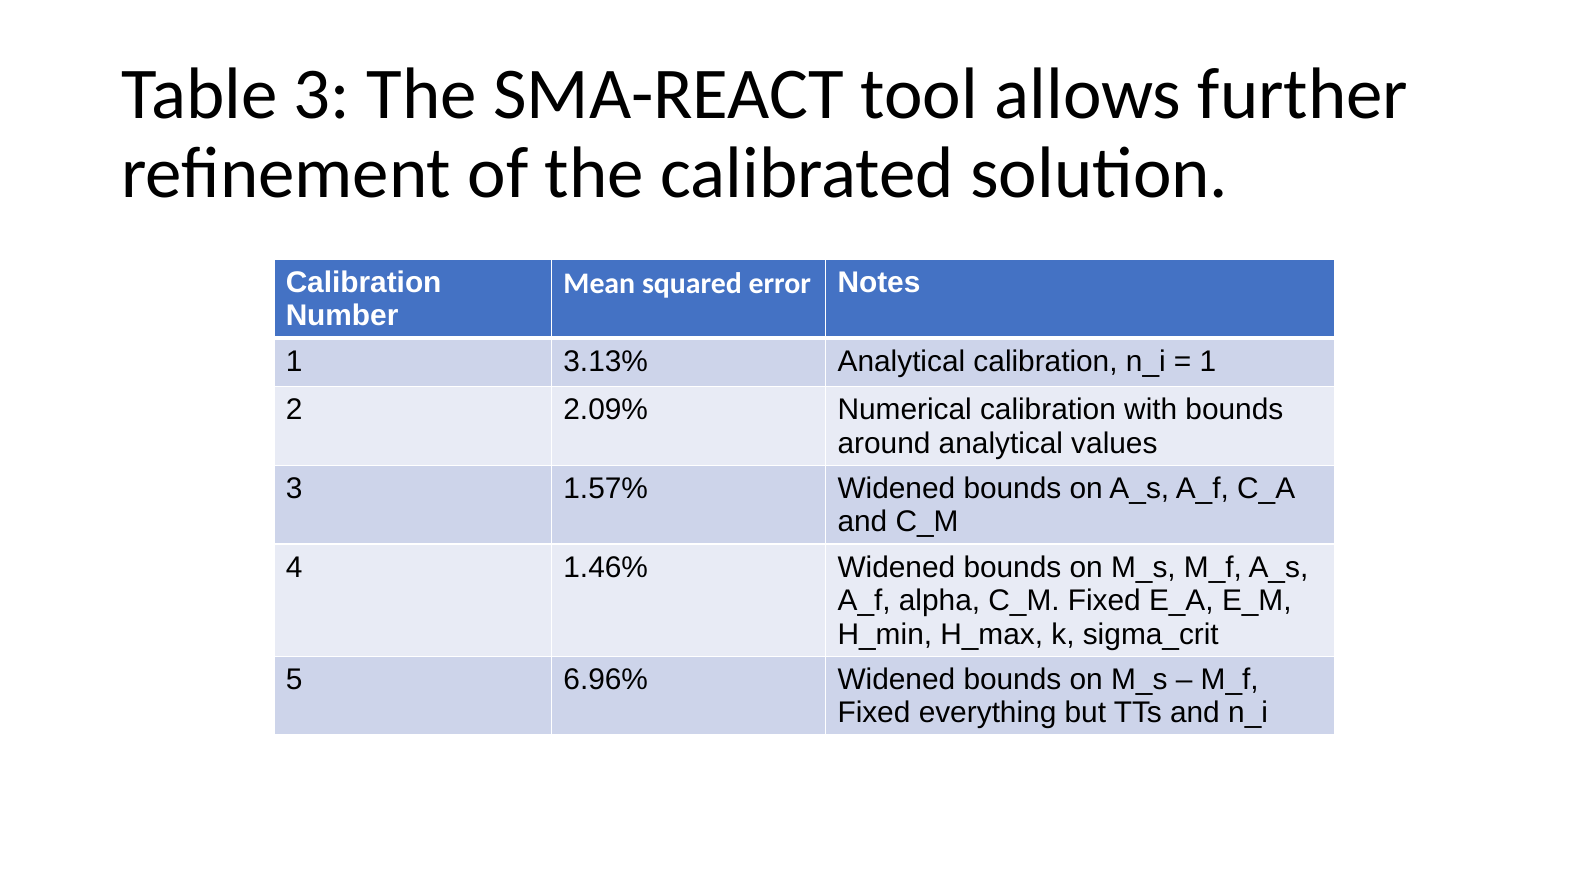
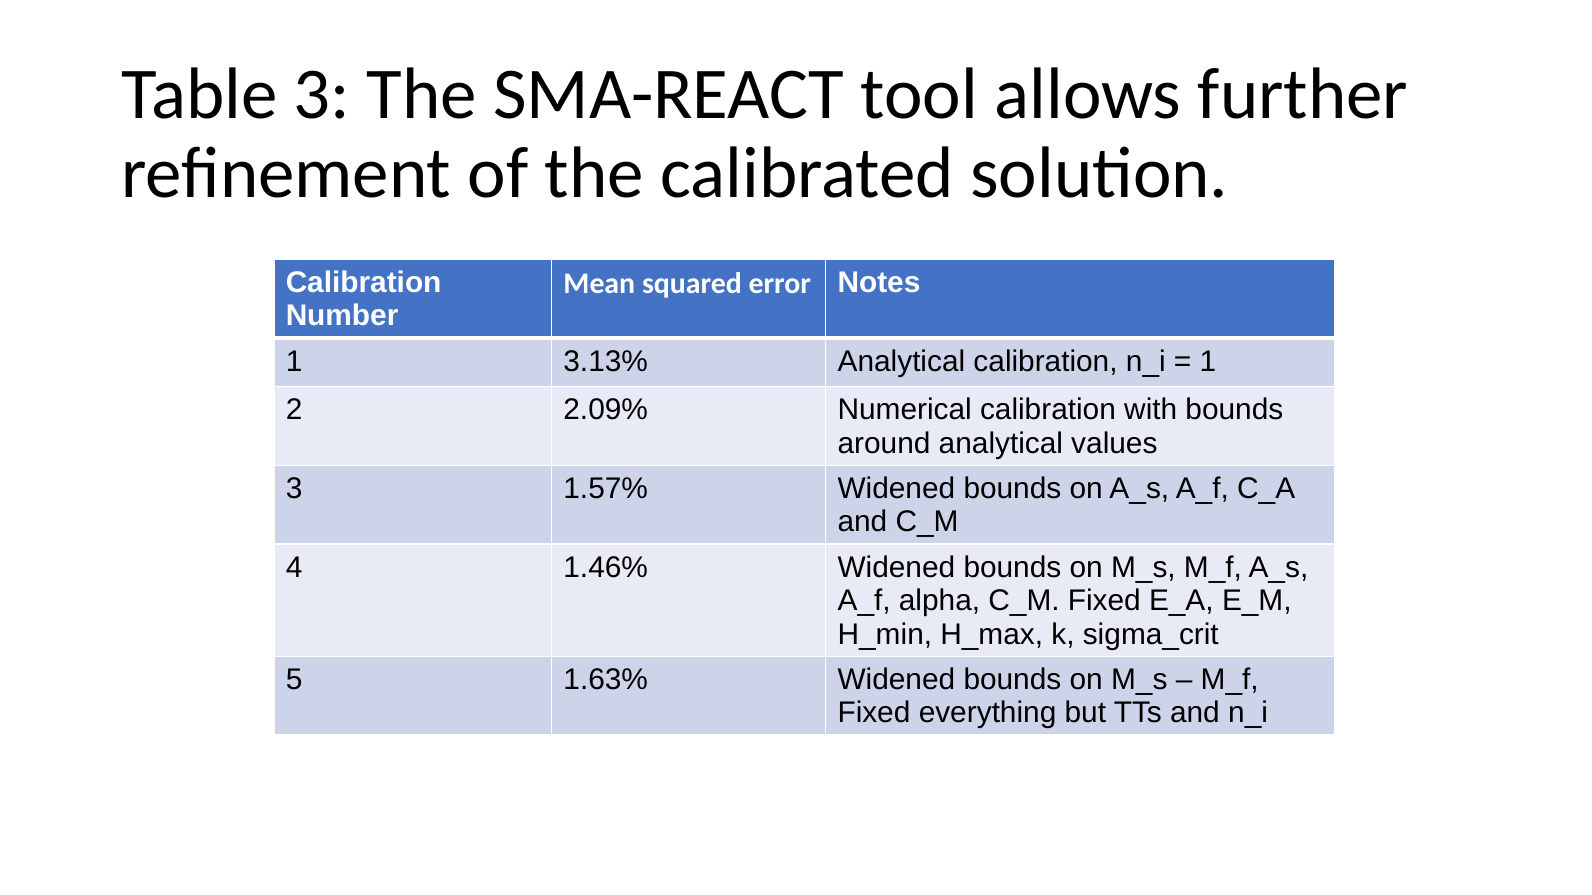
6.96%: 6.96% -> 1.63% (606, 680)
